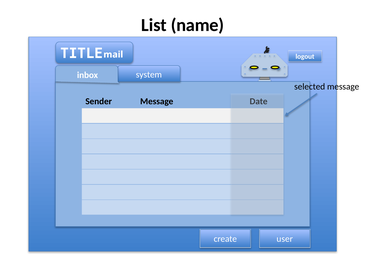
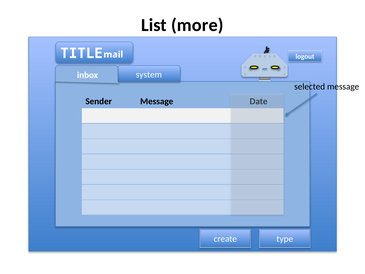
name: name -> more (197, 25)
user: user -> type (285, 239)
